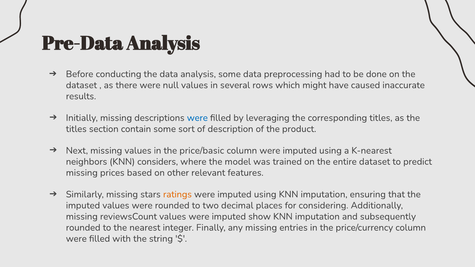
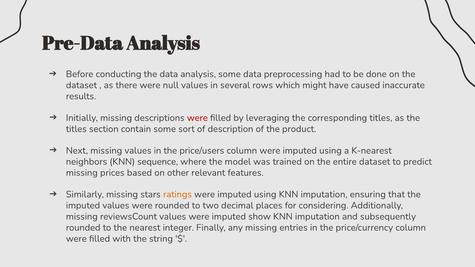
were colour: blue -> red (197, 118)
price/basic: price/basic -> price/users (202, 151)
considers: considers -> sequence (158, 162)
